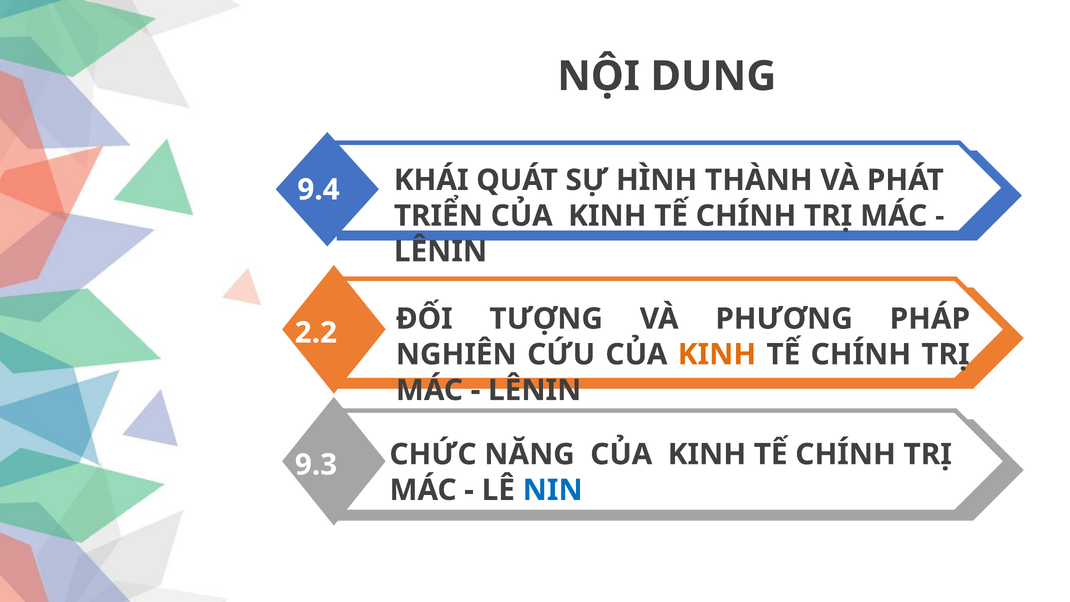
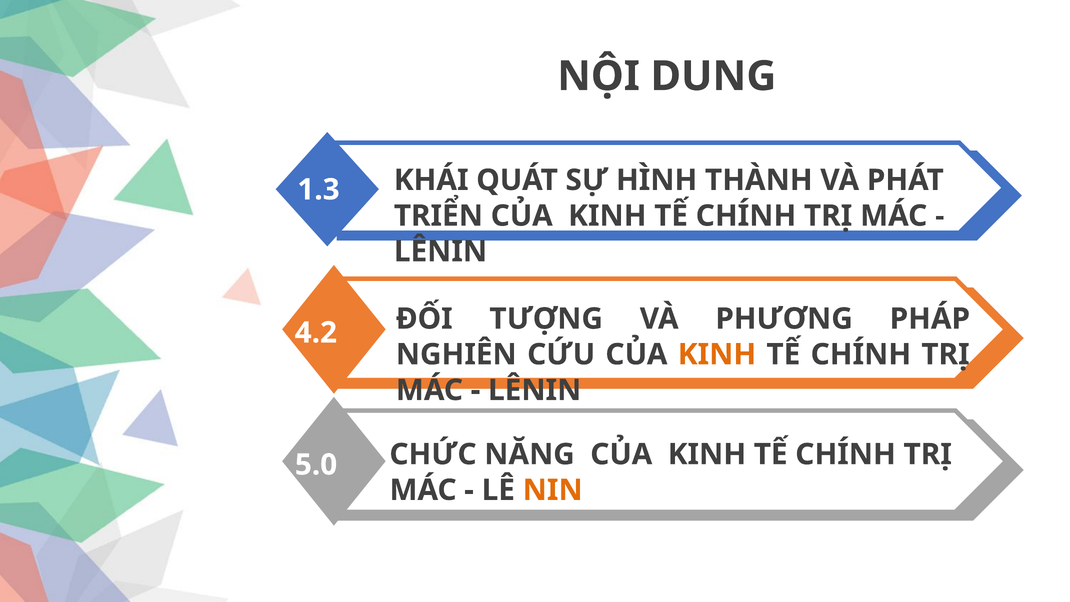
9.4: 9.4 -> 1.3 (318, 190)
2.2: 2.2 -> 4.2 (316, 333)
9.3: 9.3 -> 5.0 (316, 465)
NIN colour: blue -> orange (553, 490)
